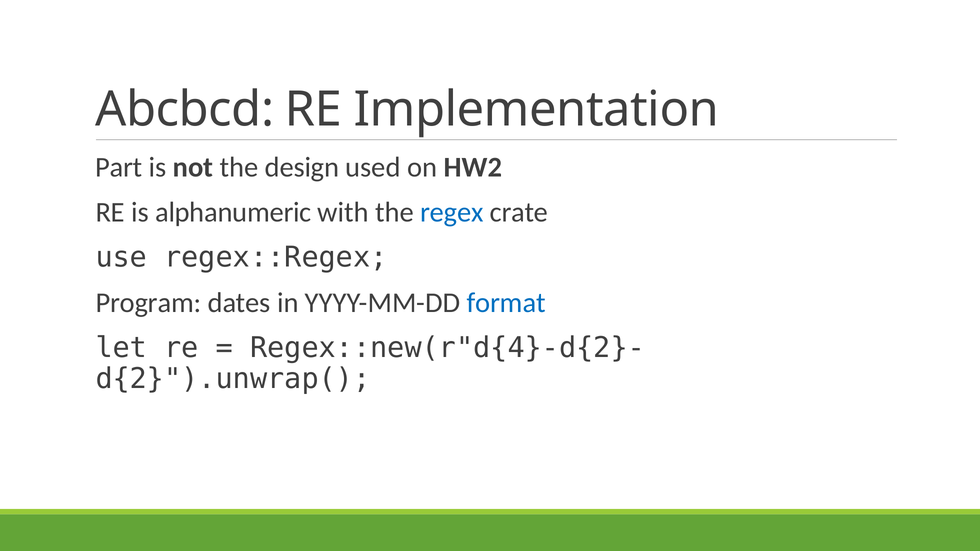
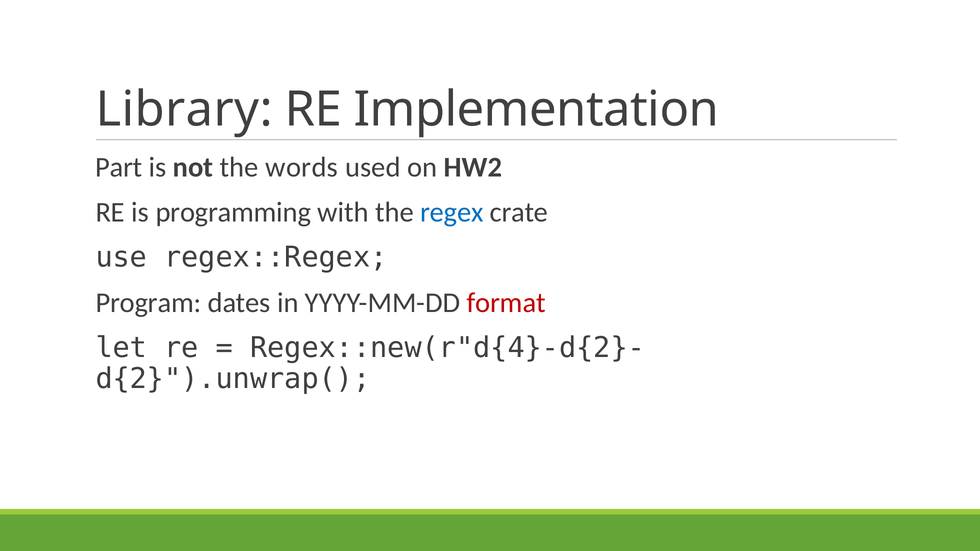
Abcbcd: Abcbcd -> Library (184, 110)
design: design -> words (302, 167)
alphanumeric: alphanumeric -> programming (233, 212)
format colour: blue -> red (506, 303)
